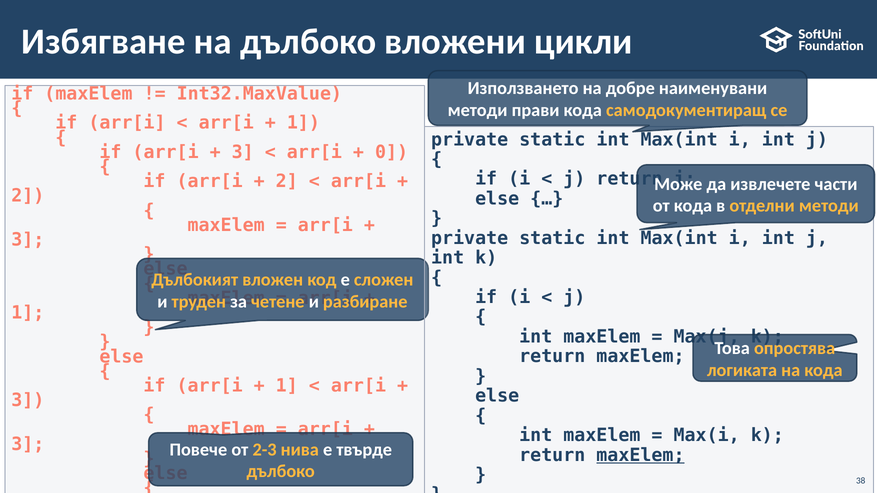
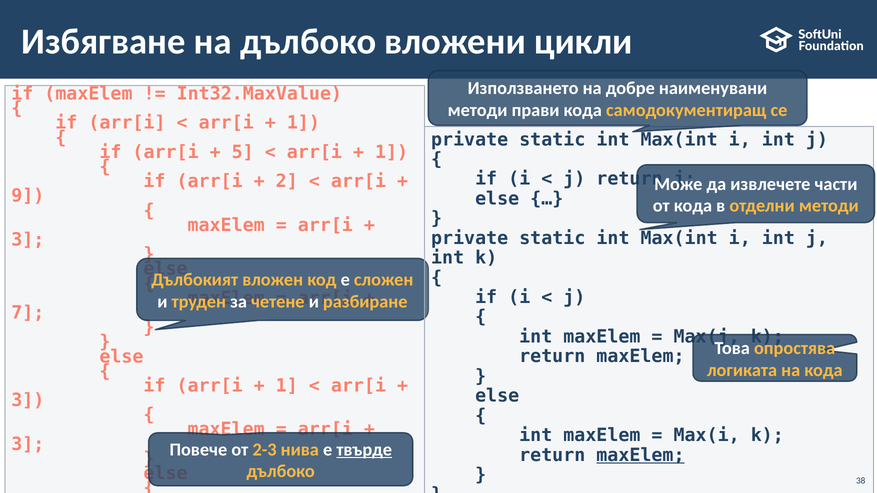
3: 3 -> 5 (243, 152)
0: 0 -> 1 (392, 152)
2: 2 -> 9 (28, 196)
1: 1 -> 7 (28, 313)
твърде underline: none -> present (364, 450)
